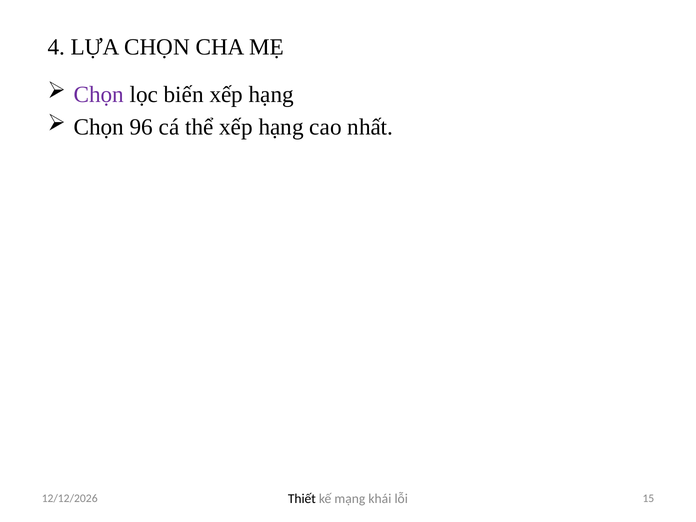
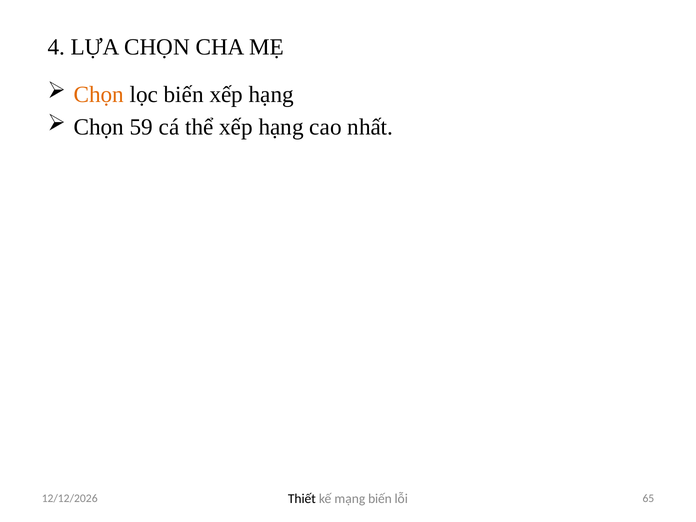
Chọn colour: purple -> orange (99, 94)
96: 96 -> 59 (141, 127)
mạng khái: khái -> biến (380, 499)
15: 15 -> 65 (648, 498)
